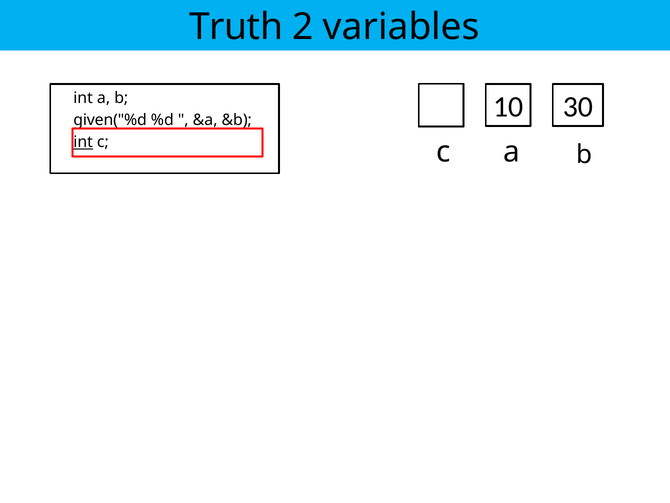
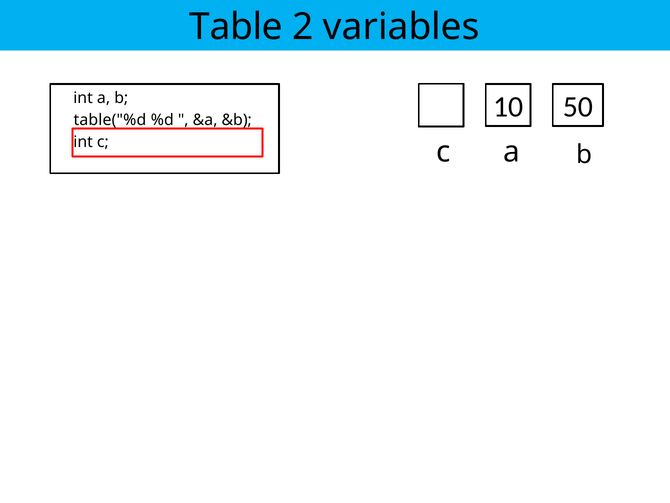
Truth: Truth -> Table (236, 27)
30: 30 -> 50 (578, 107)
given("%d: given("%d -> table("%d (110, 120)
int underline: present -> none (83, 142)
